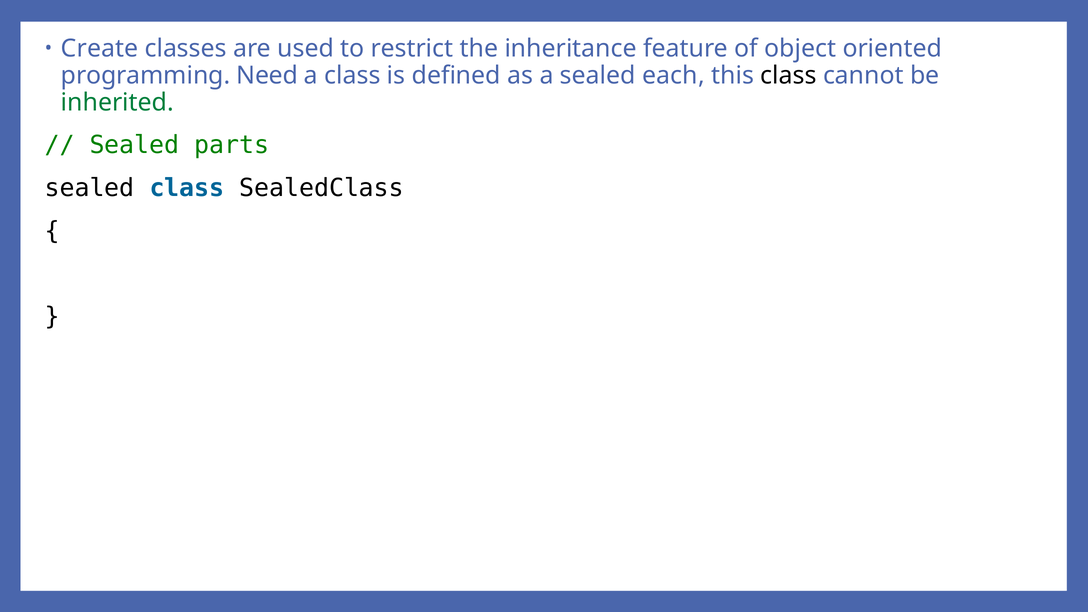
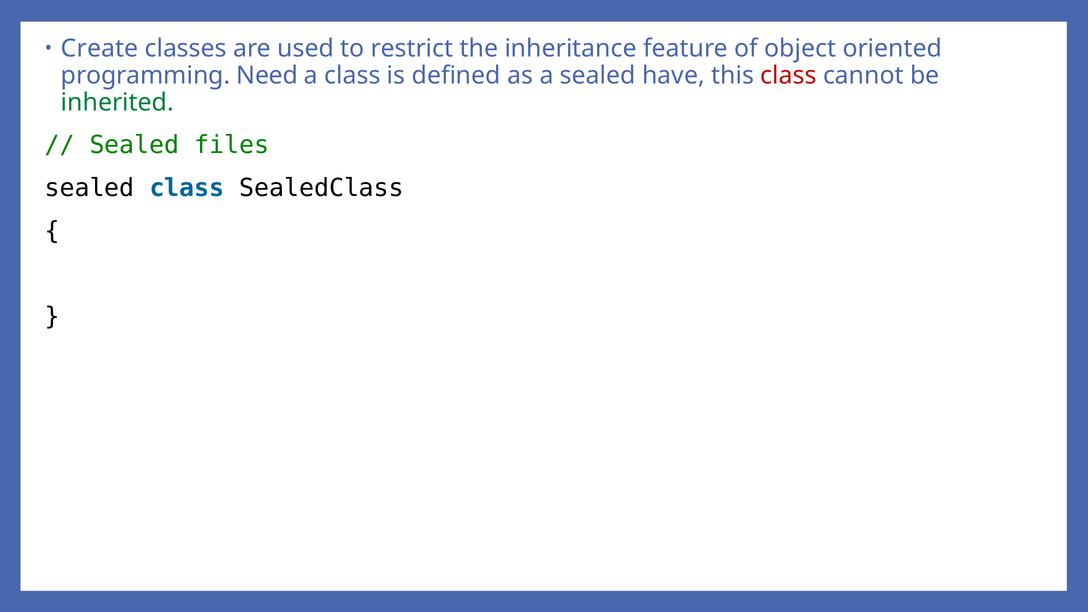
each: each -> have (673, 75)
class colour: black -> red (788, 75)
parts: parts -> files (232, 145)
